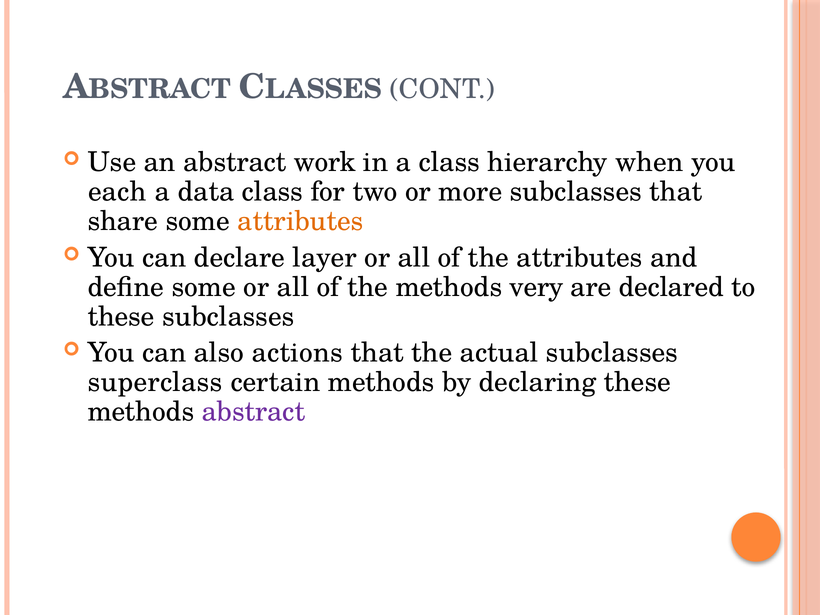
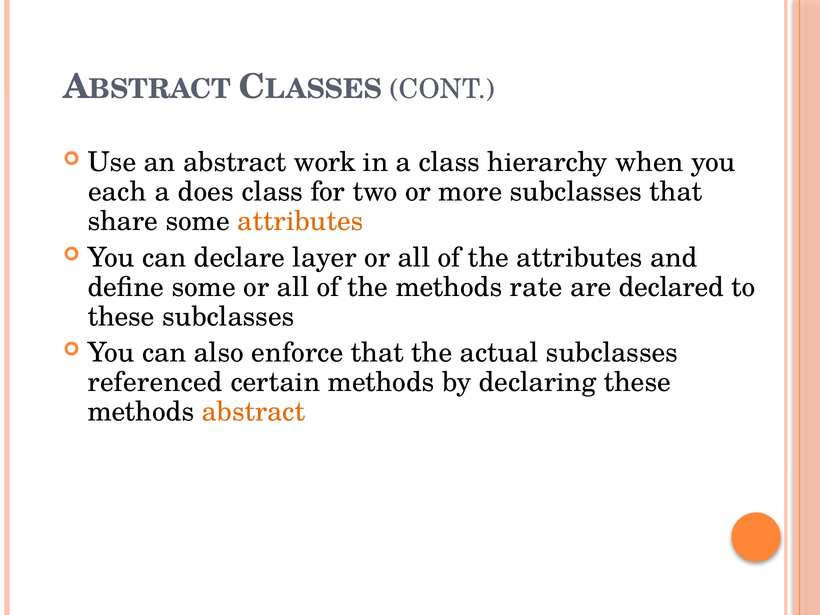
data: data -> does (206, 192)
very: very -> rate (536, 287)
actions: actions -> enforce (297, 353)
superclass: superclass -> referenced (155, 382)
abstract colour: purple -> orange (253, 412)
